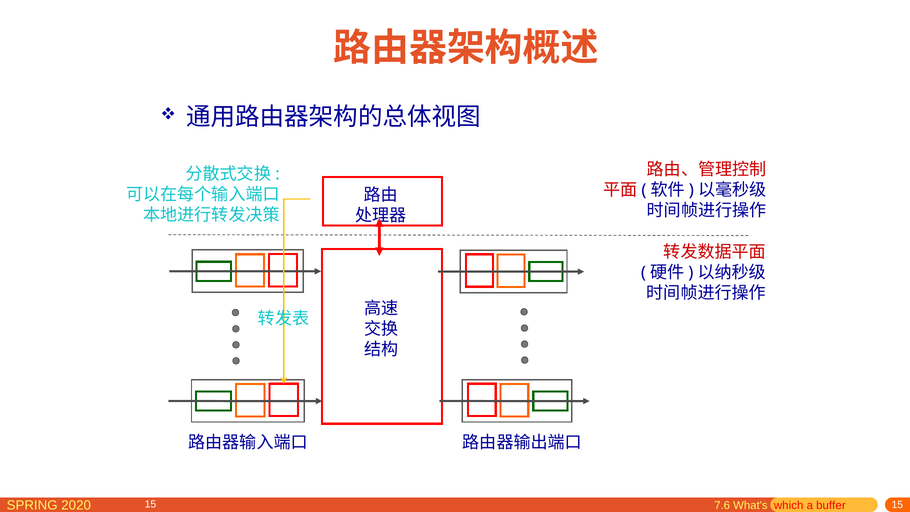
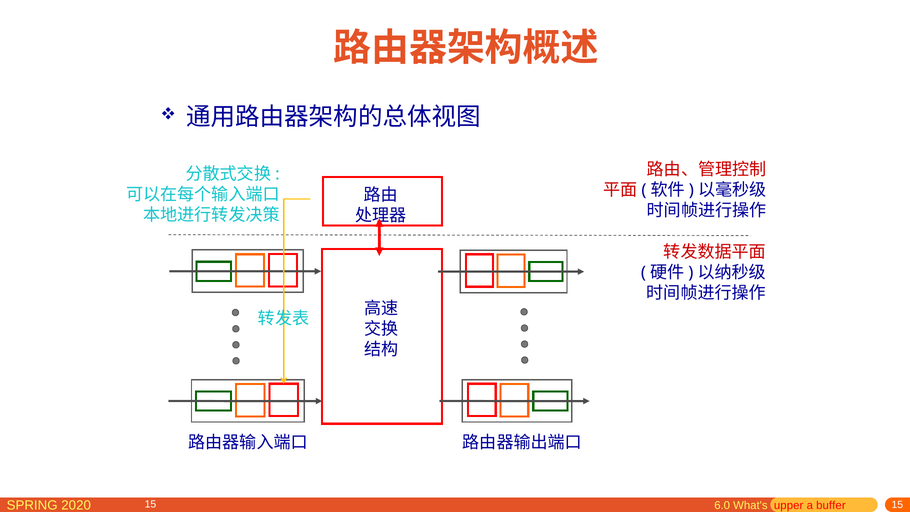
7.6: 7.6 -> 6.0 (722, 505)
which: which -> upper (789, 505)
